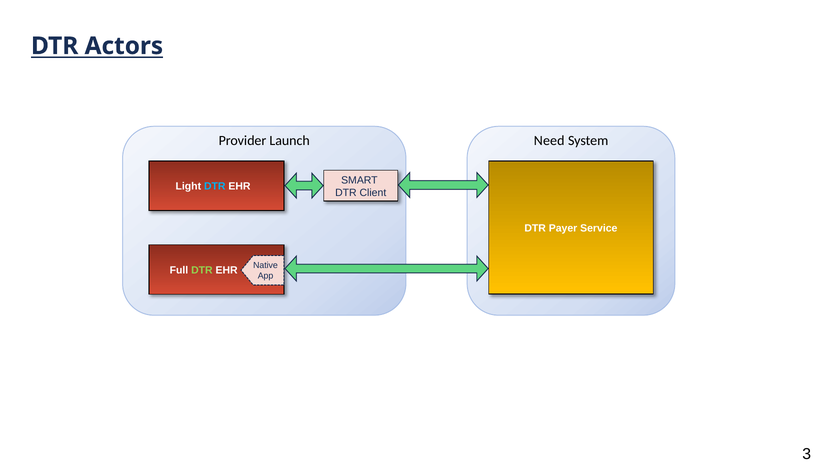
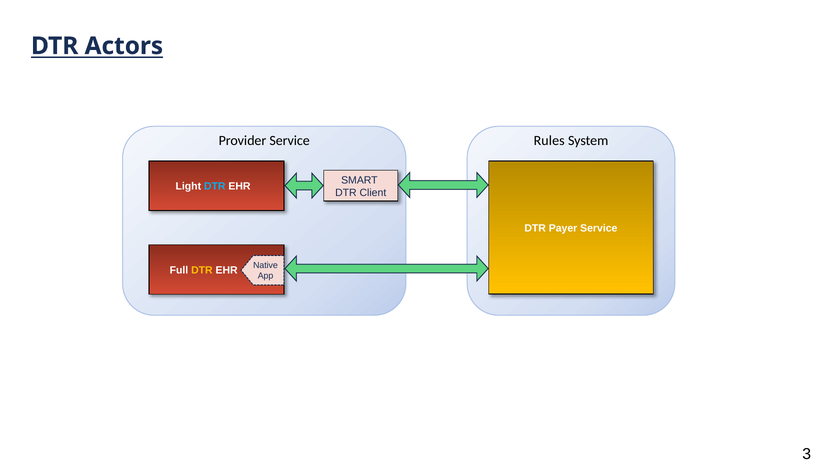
Provider Launch: Launch -> Service (290, 141)
Need: Need -> Rules (549, 141)
DTR colour: light green -> yellow (202, 270)
